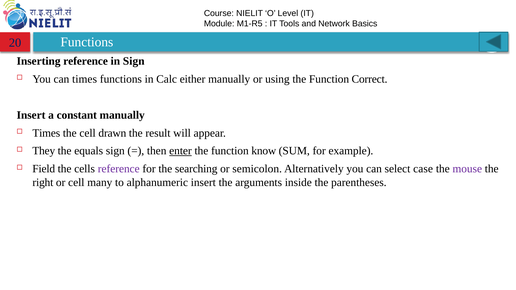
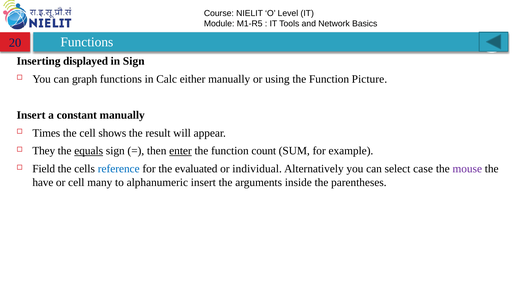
Inserting reference: reference -> displayed (86, 61)
can times: times -> graph (85, 79)
Correct: Correct -> Picture (369, 79)
drawn: drawn -> shows (112, 133)
equals underline: none -> present (89, 151)
know: know -> count (264, 151)
reference colour: purple -> blue (119, 169)
searching: searching -> evaluated (196, 169)
semicolon: semicolon -> individual (257, 169)
right: right -> have (43, 183)
